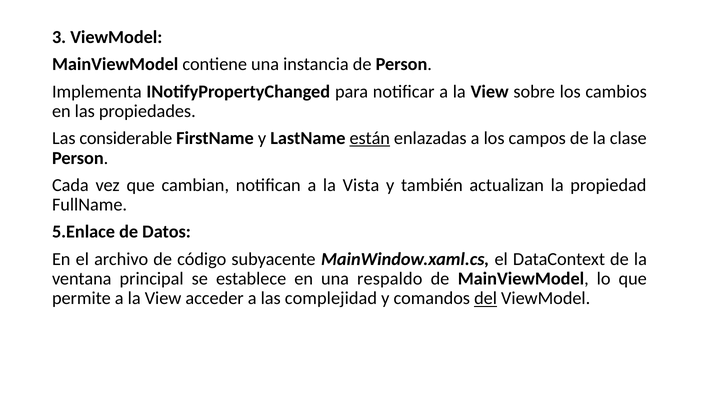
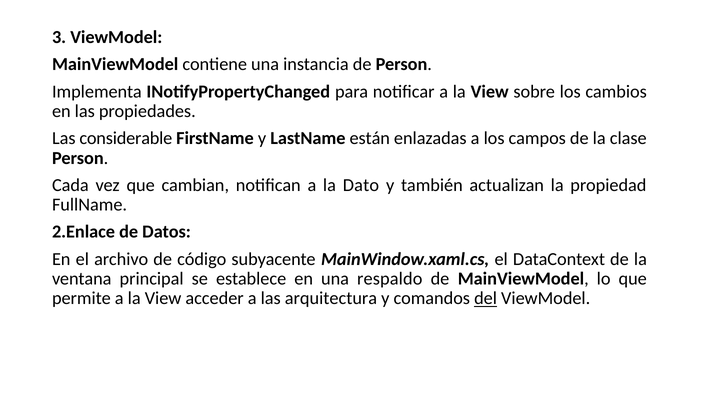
están underline: present -> none (370, 138)
Vista: Vista -> Dato (361, 185)
5.Enlace: 5.Enlace -> 2.Enlace (84, 232)
complejidad: complejidad -> arquitectura (331, 298)
